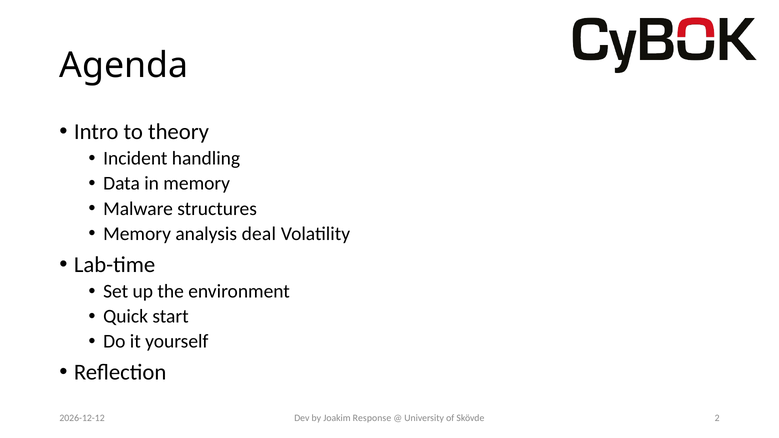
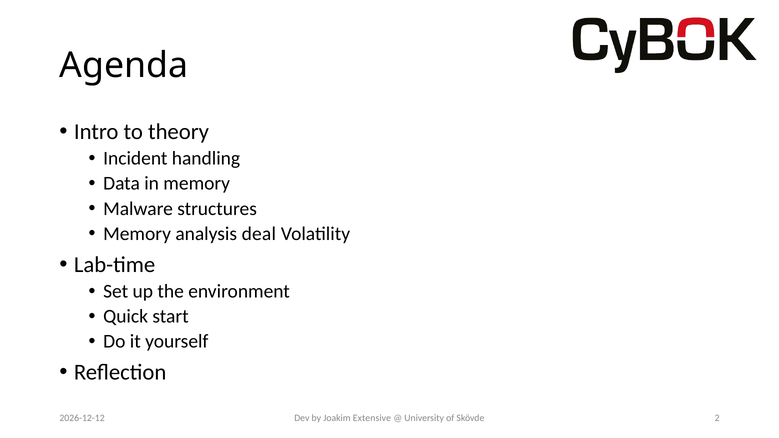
Response: Response -> Extensive (372, 418)
